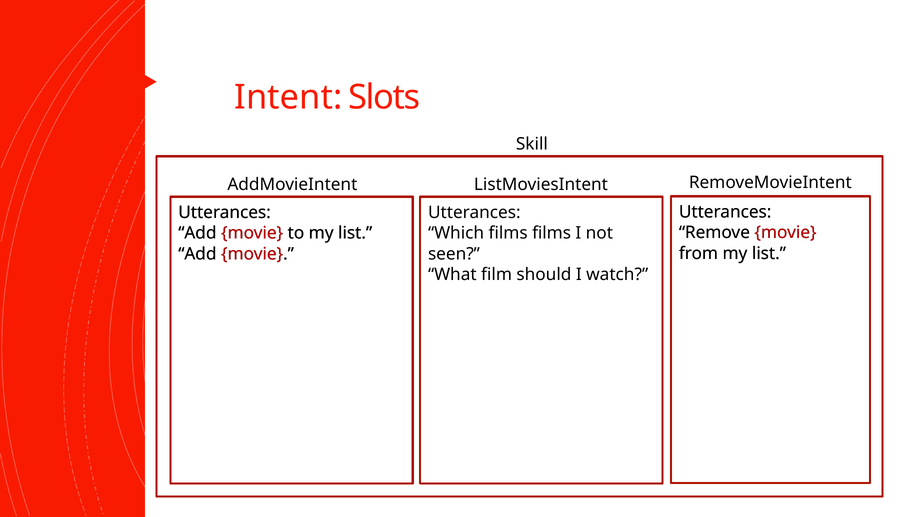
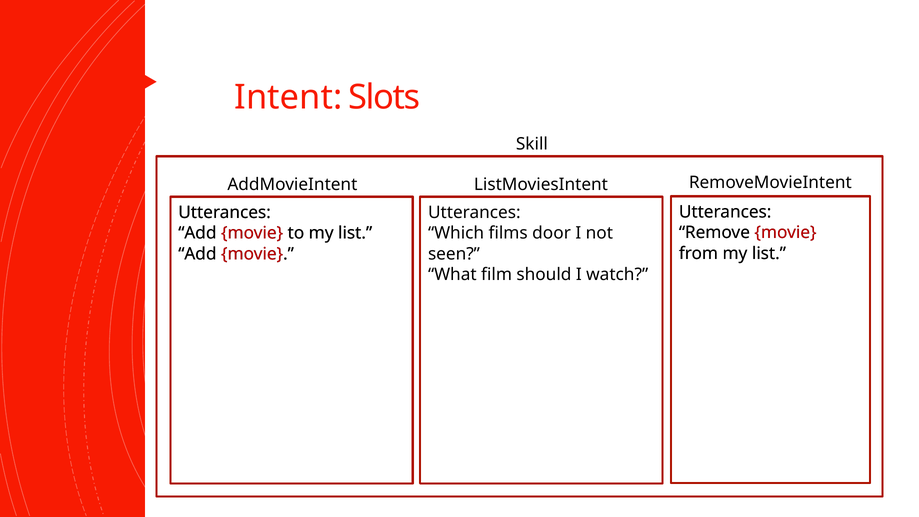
films films: films -> door (552, 233)
